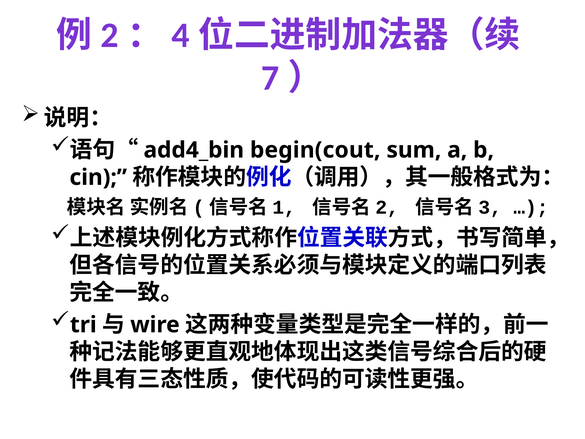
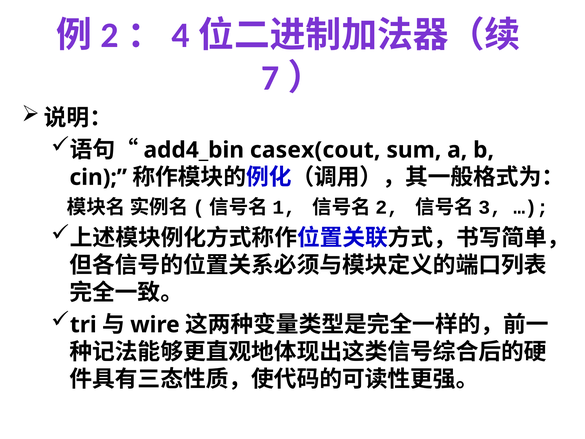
begin(cout: begin(cout -> casex(cout (315, 150)
